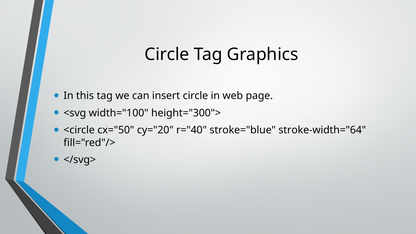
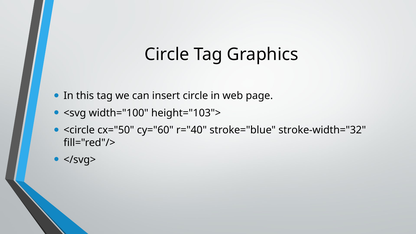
height="300">: height="300"> -> height="103"> (186, 113)
cy="20: cy="20 -> cy="60 (155, 130)
stroke-width="64: stroke-width="64 -> stroke-width="32 (322, 130)
